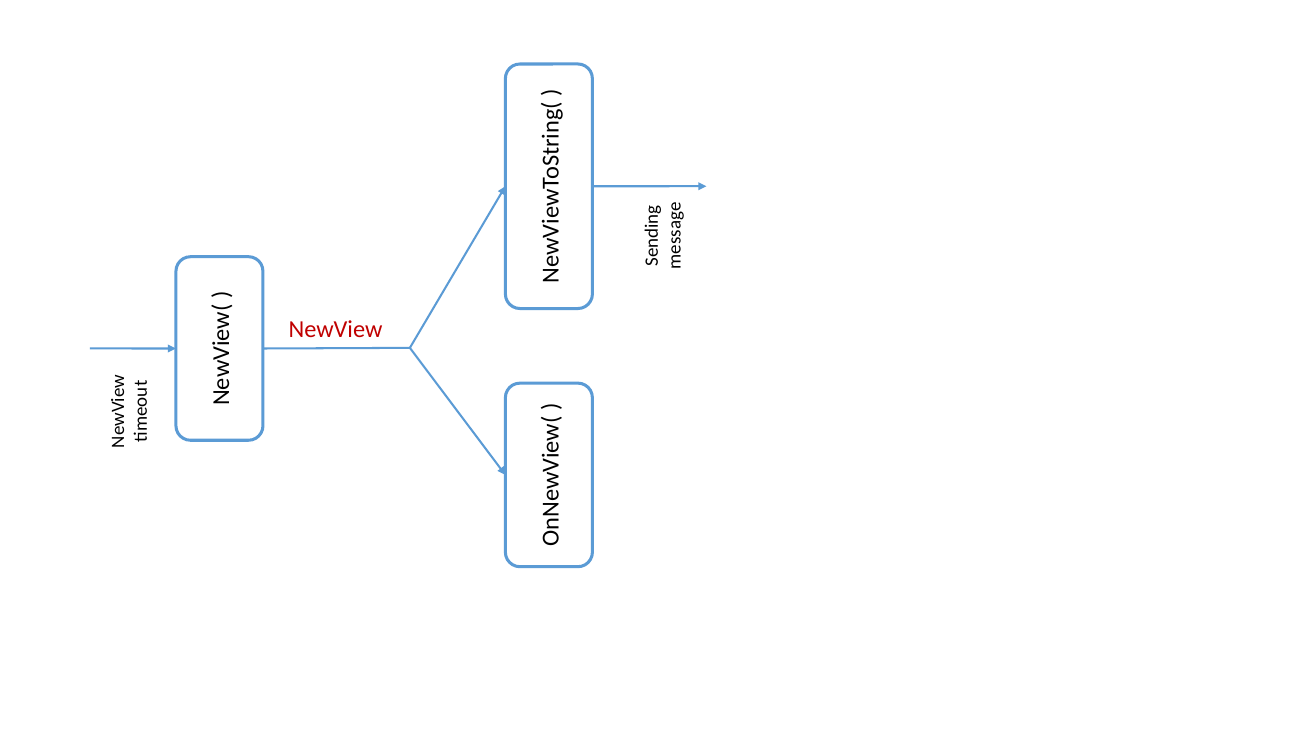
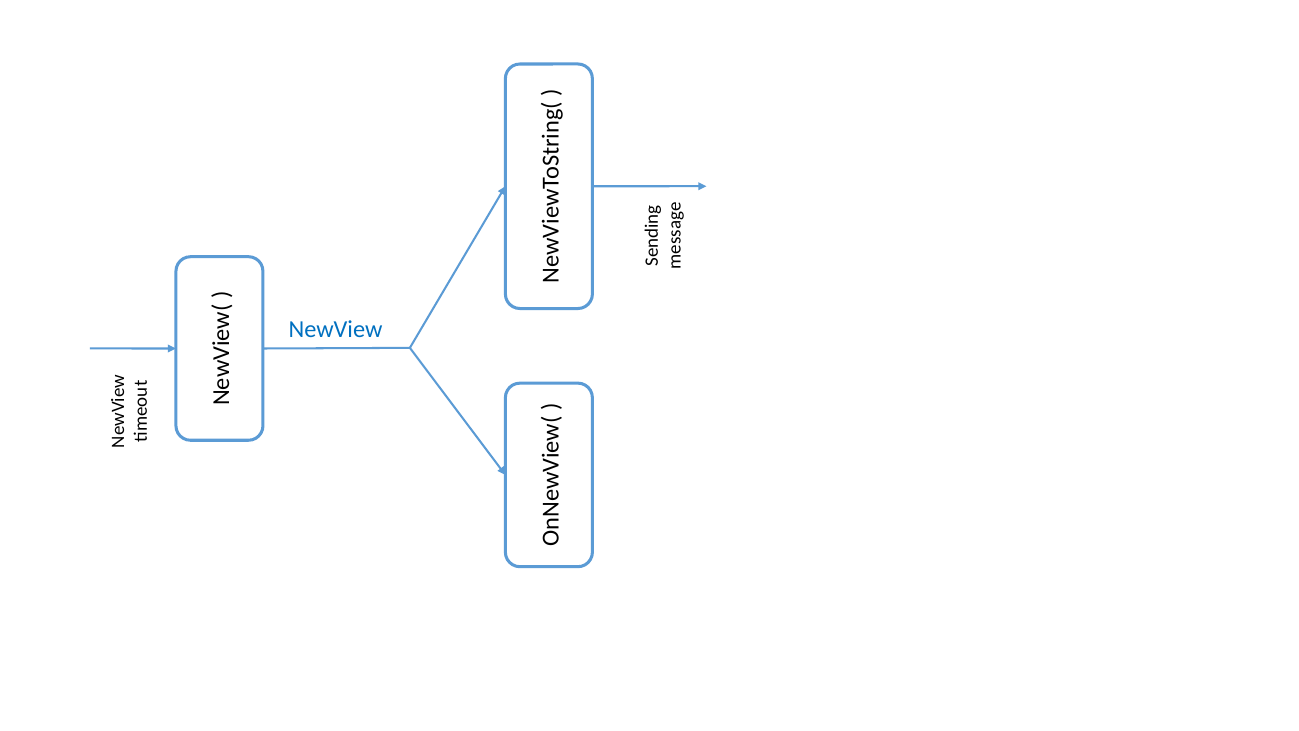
NewView colour: red -> blue (336, 329)
